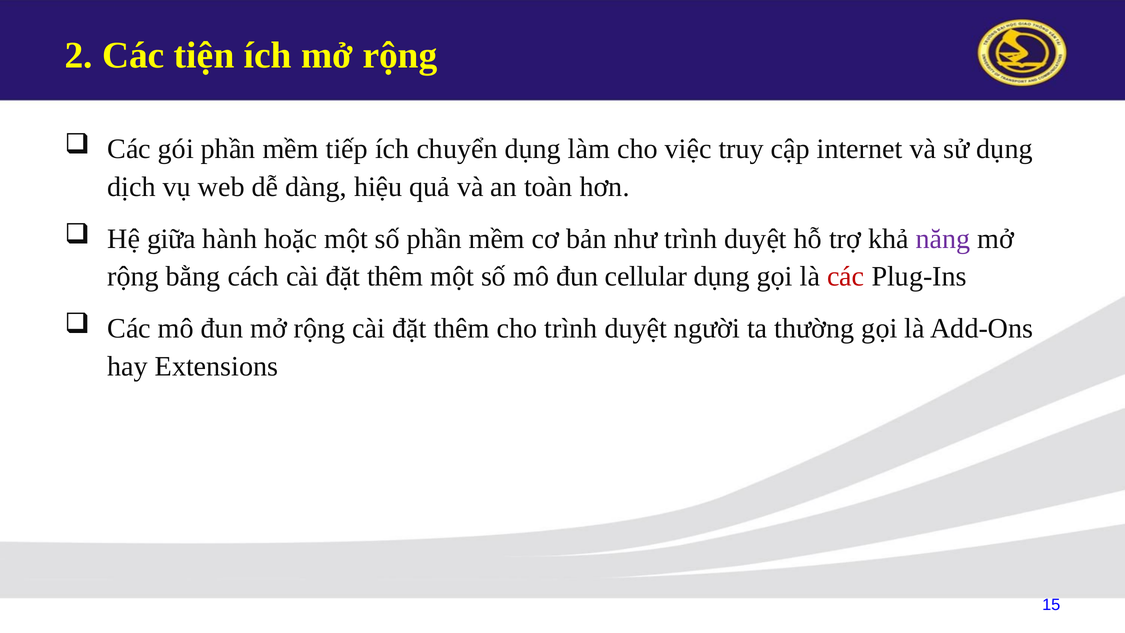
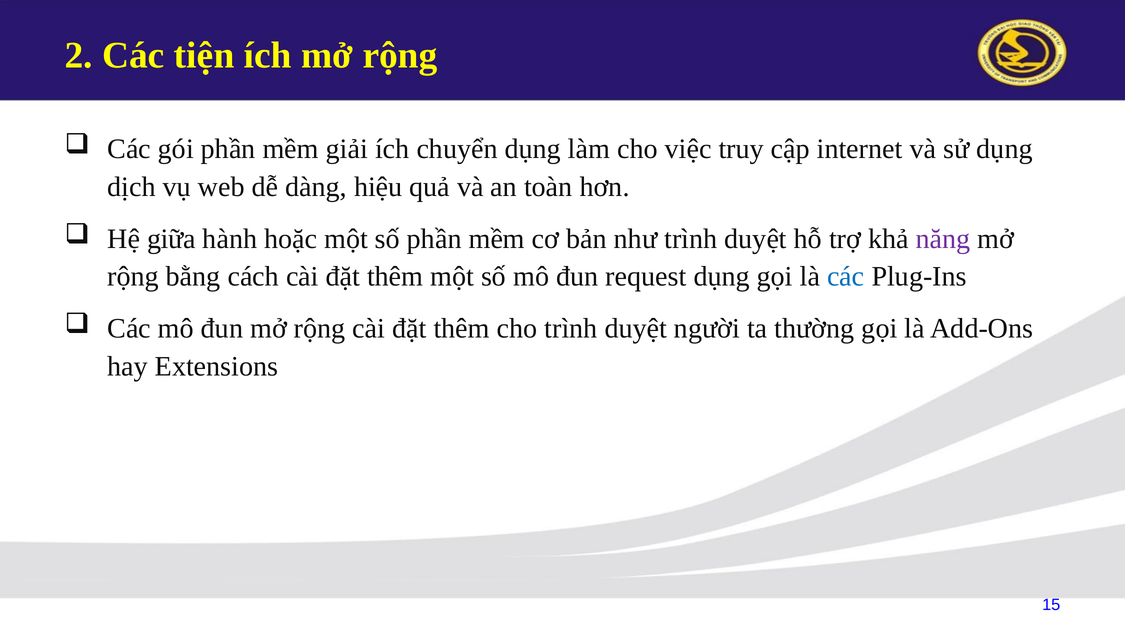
tiếp: tiếp -> giải (347, 149)
cellular: cellular -> request (646, 277)
các colour: red -> blue (846, 277)
